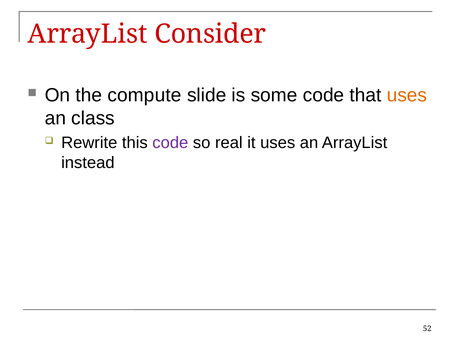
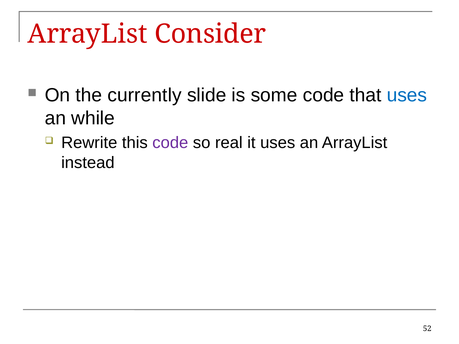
compute: compute -> currently (144, 95)
uses colour: orange -> blue (407, 95)
class: class -> while (93, 118)
